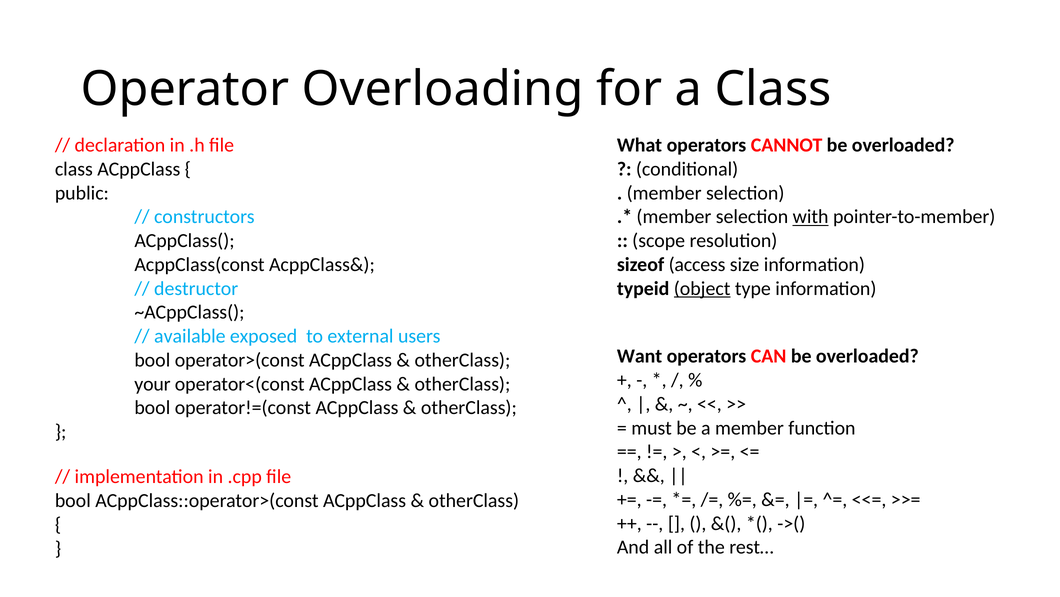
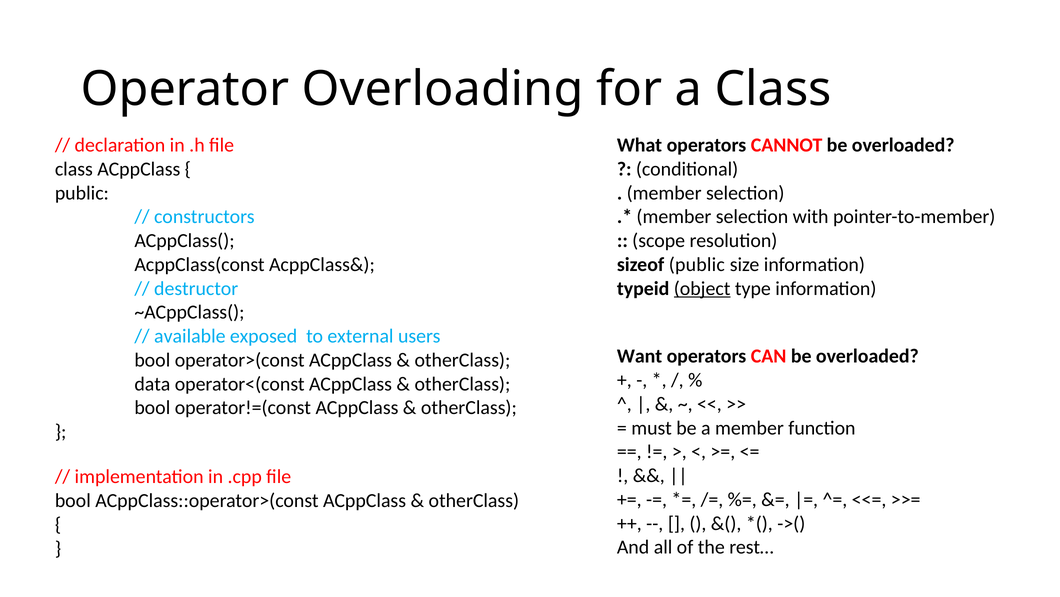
with underline: present -> none (811, 217)
sizeof access: access -> public (697, 264)
your: your -> data (152, 384)
